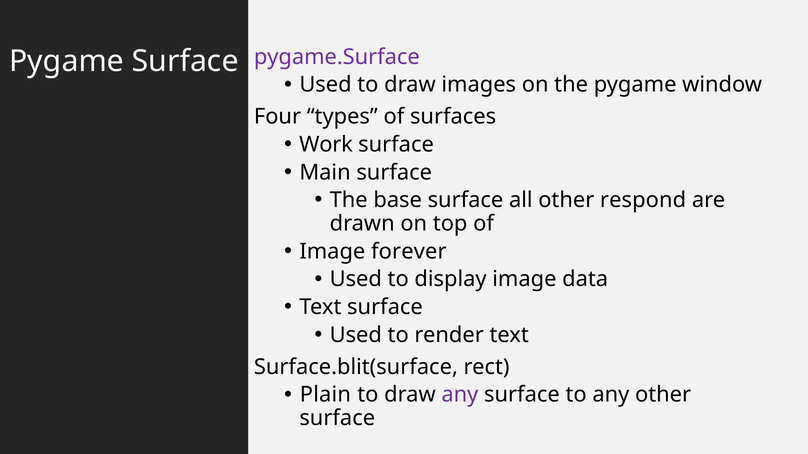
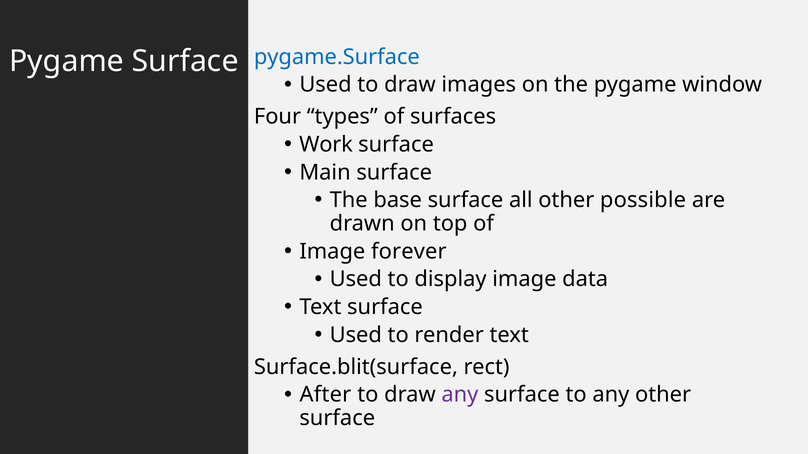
pygame.Surface colour: purple -> blue (337, 57)
respond: respond -> possible (643, 200)
Plain: Plain -> After (325, 395)
